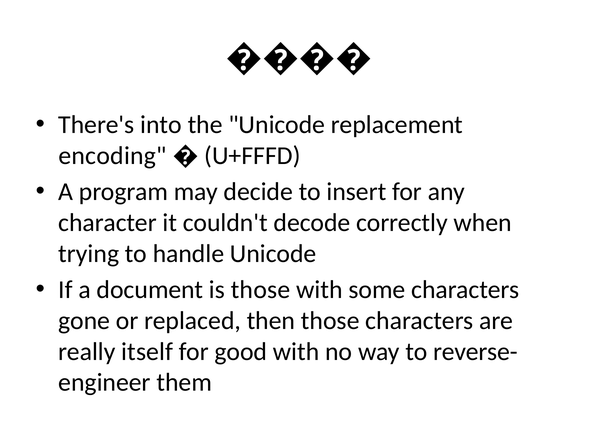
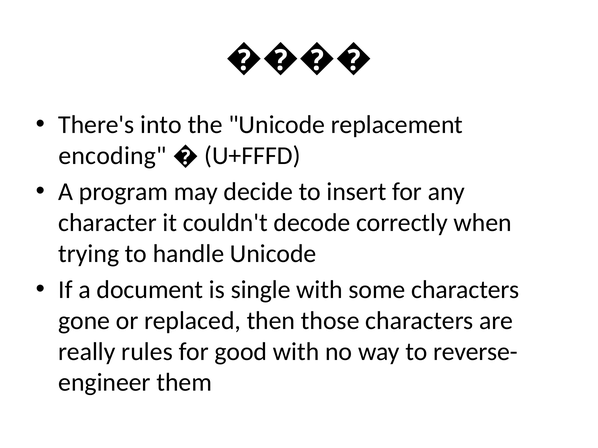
is those: those -> single (261, 290)
itself: itself -> rules (147, 352)
